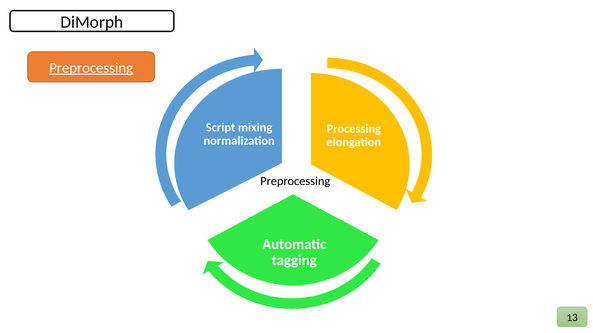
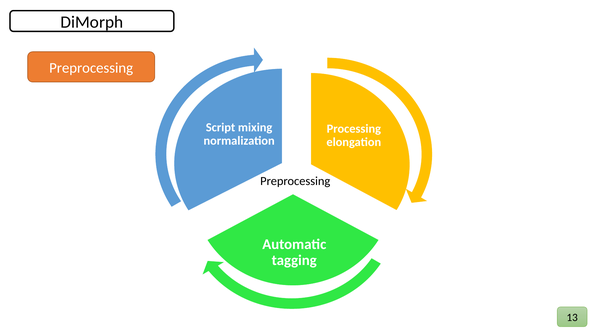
Preprocessing underline: present -> none (91, 68)
